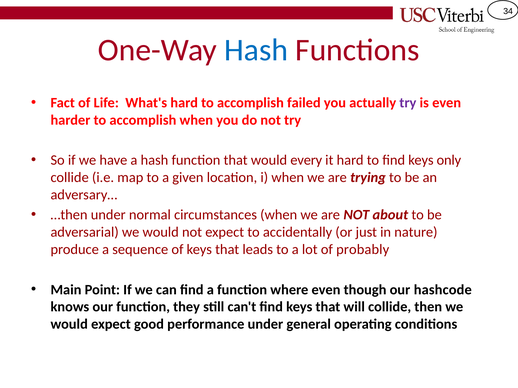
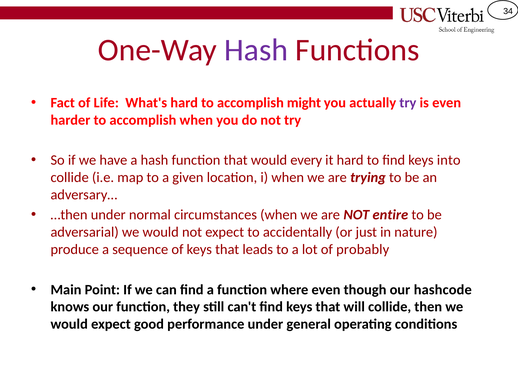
Hash colour: blue -> purple (256, 50)
failed: failed -> might (304, 103)
only: only -> into (449, 160)
about: about -> entire (390, 215)
